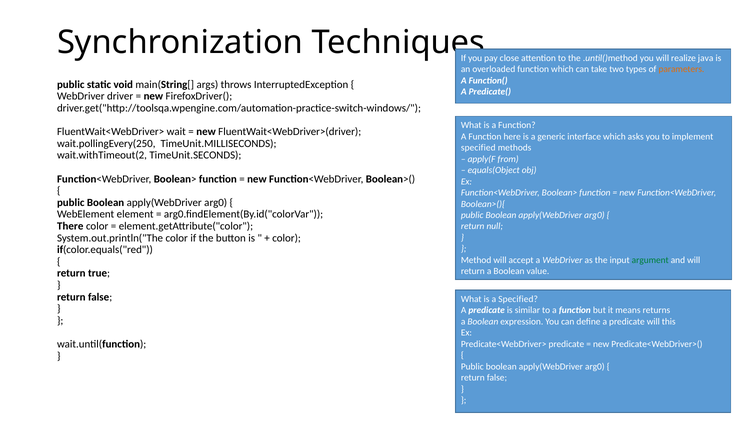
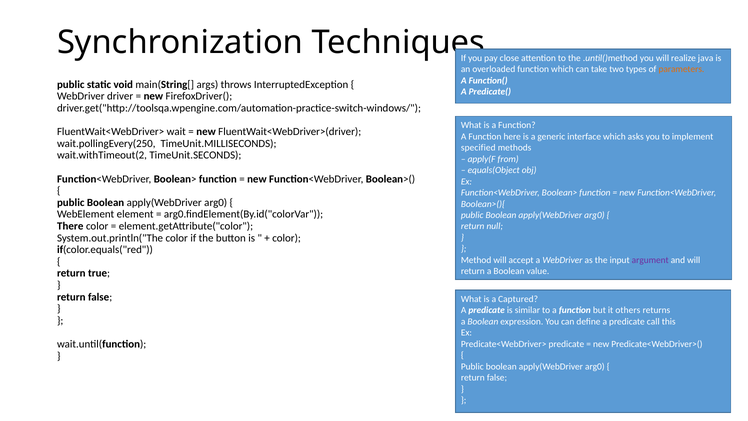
argument colour: green -> purple (650, 260)
a Specified: Specified -> Captured (518, 299)
means: means -> others (628, 310)
predicate will: will -> call (653, 321)
